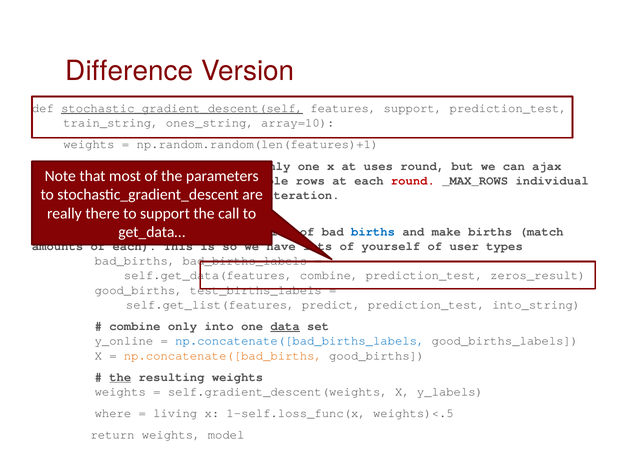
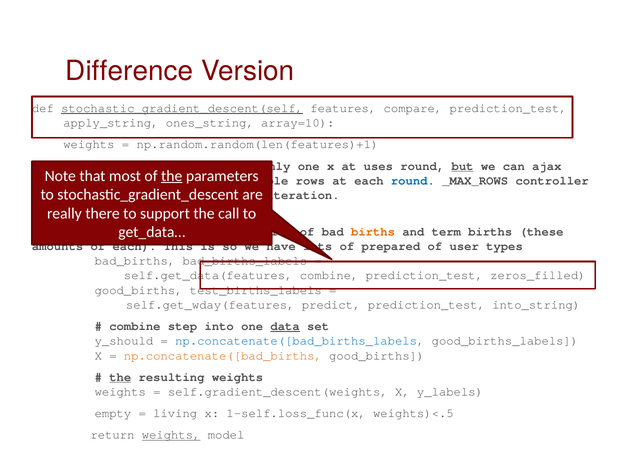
features support: support -> compare (413, 108)
train_string: train_string -> apply_string (111, 123)
but underline: none -> present (463, 166)
the underline: none -> present (172, 176)
round colour: red -> blue (413, 181)
individual: individual -> controller (552, 181)
births colour: blue -> orange (373, 232)
make: make -> term (446, 232)
match: match -> these (542, 232)
yourself: yourself -> prepared (391, 246)
zeros_result: zeros_result -> zeros_filled (538, 276)
self.get_list(features: self.get_list(features -> self.get_wday(features (210, 305)
combine only: only -> step (183, 326)
y_online: y_online -> y_should (124, 341)
where: where -> empty (113, 414)
weights underline: none -> present (171, 435)
